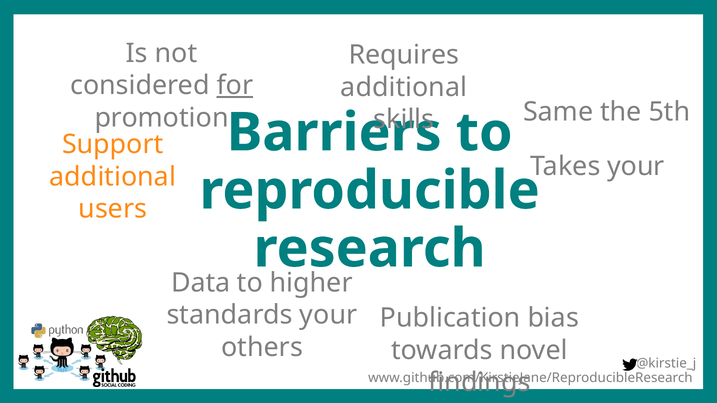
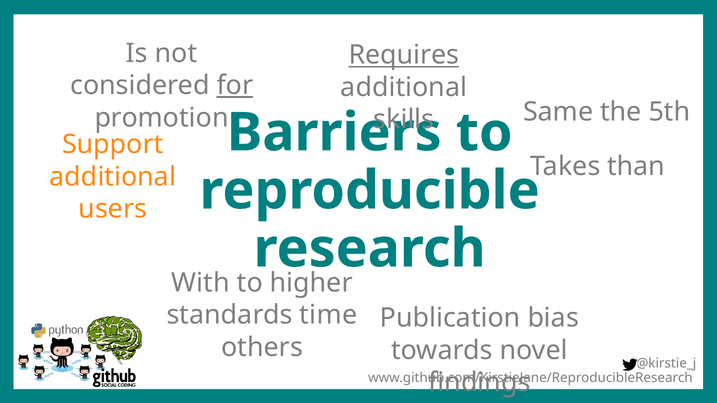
Requires underline: none -> present (404, 55)
Takes your: your -> than (636, 166)
Data: Data -> With (201, 283)
standards your: your -> time (328, 315)
